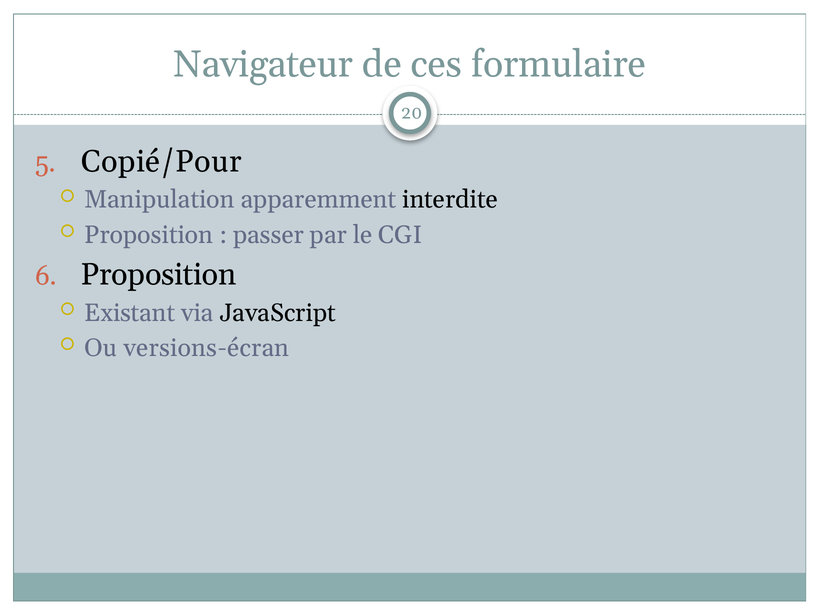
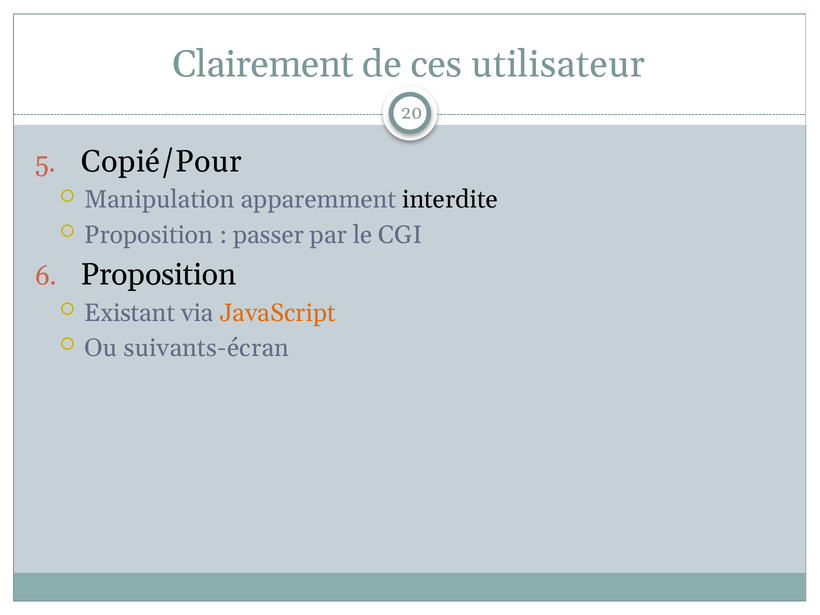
Navigateur: Navigateur -> Clairement (263, 65)
formulaire: formulaire -> utilisateur (558, 65)
JavaScript colour: black -> orange (278, 313)
versions-écran: versions-écran -> suivants-écran (206, 348)
